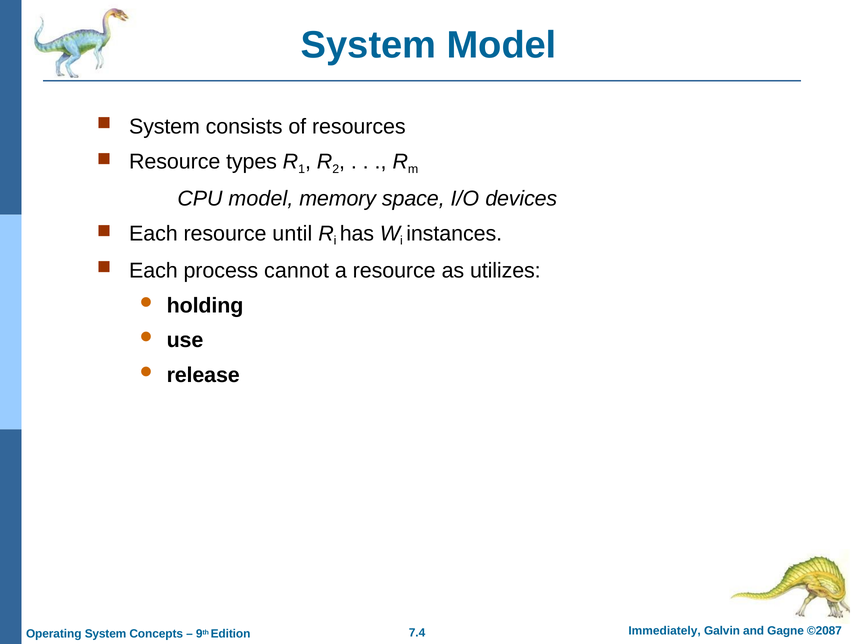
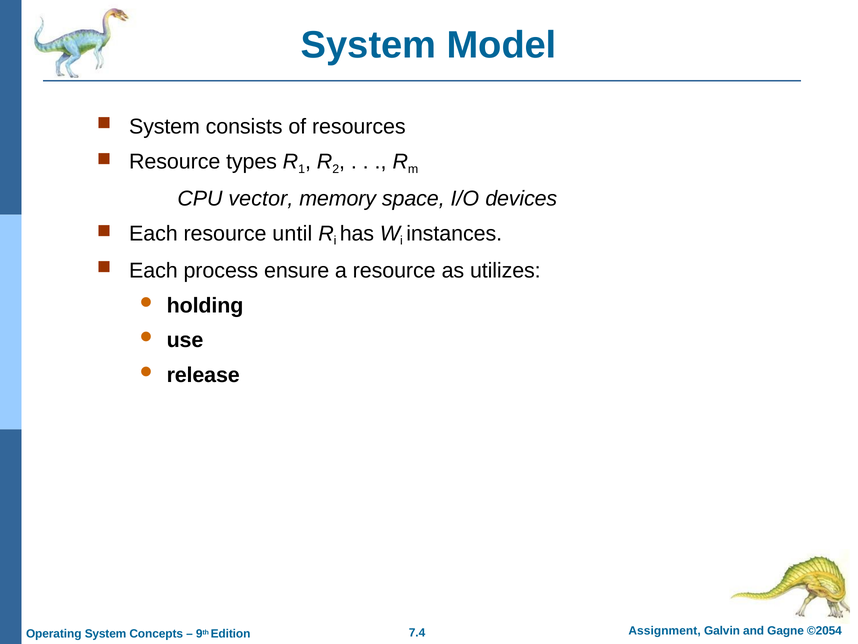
CPU model: model -> vector (261, 199)
cannot: cannot -> ensure (297, 271)
Immediately: Immediately -> Assignment (665, 630)
©2087: ©2087 -> ©2054 (824, 630)
